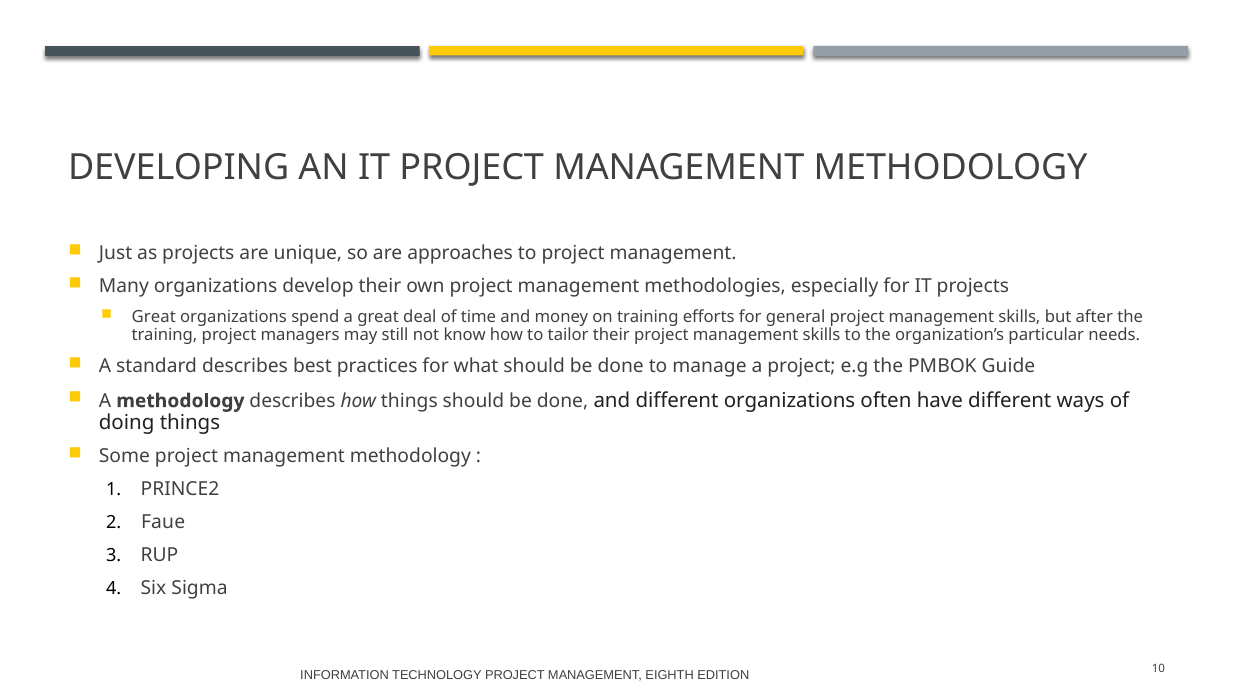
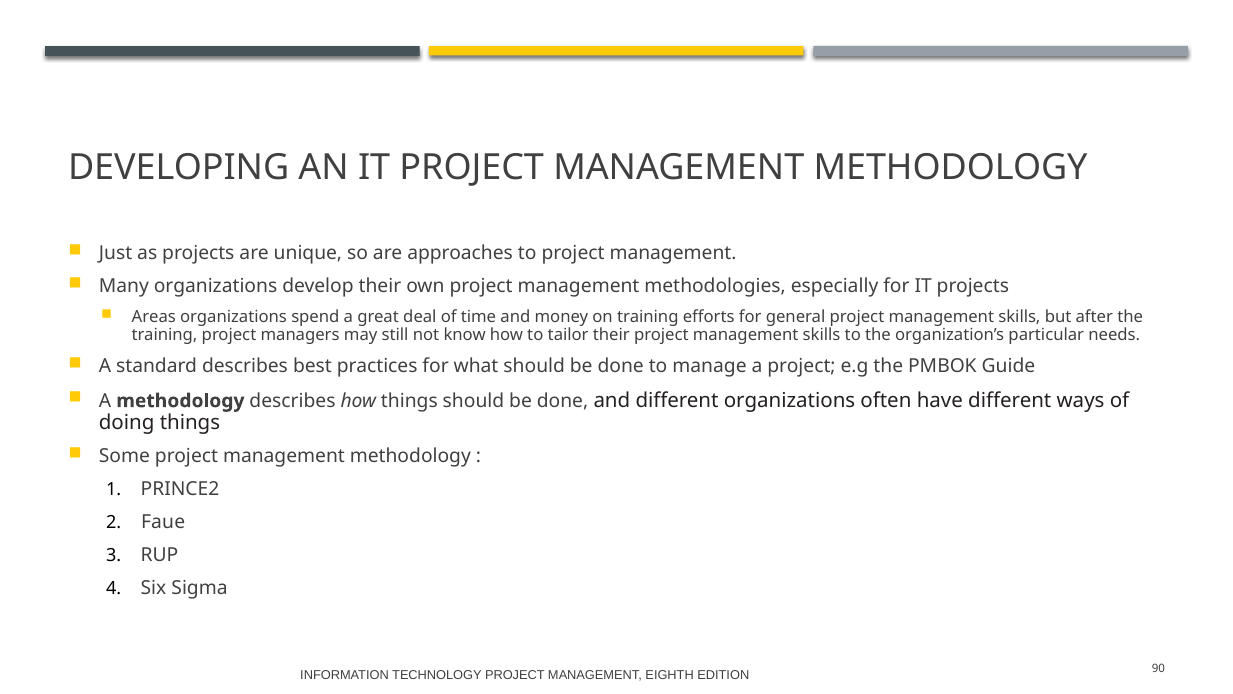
Great: Great -> Areas (154, 317)
10: 10 -> 90 (1158, 668)
